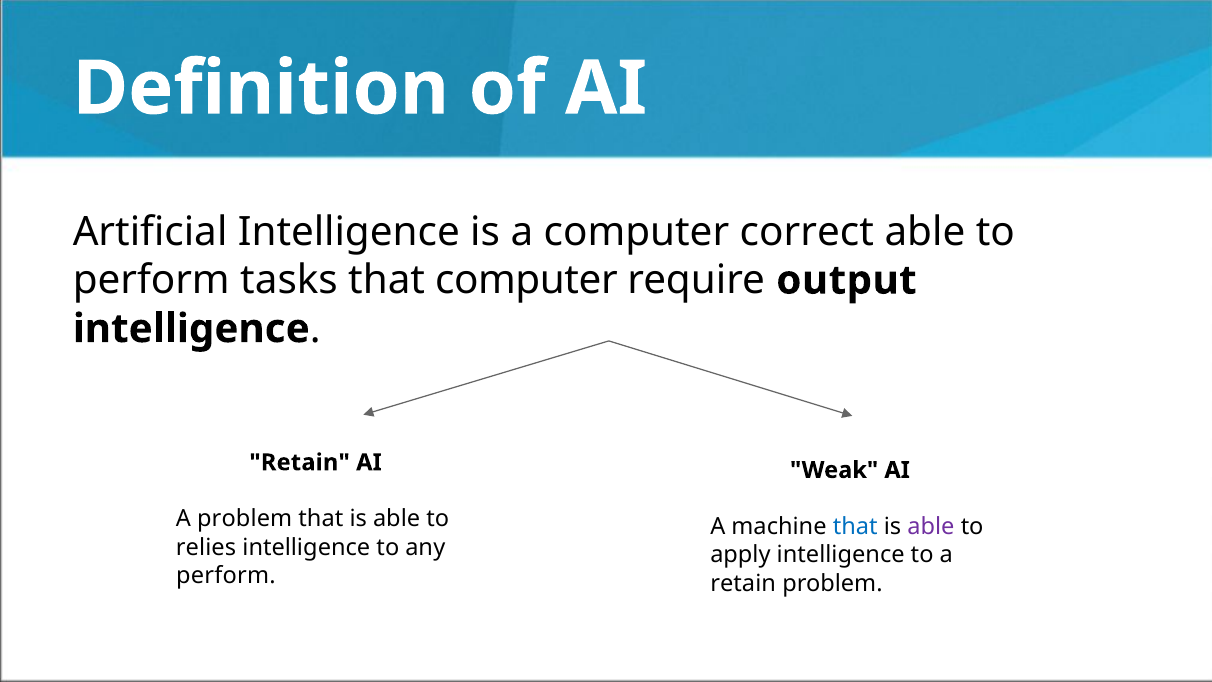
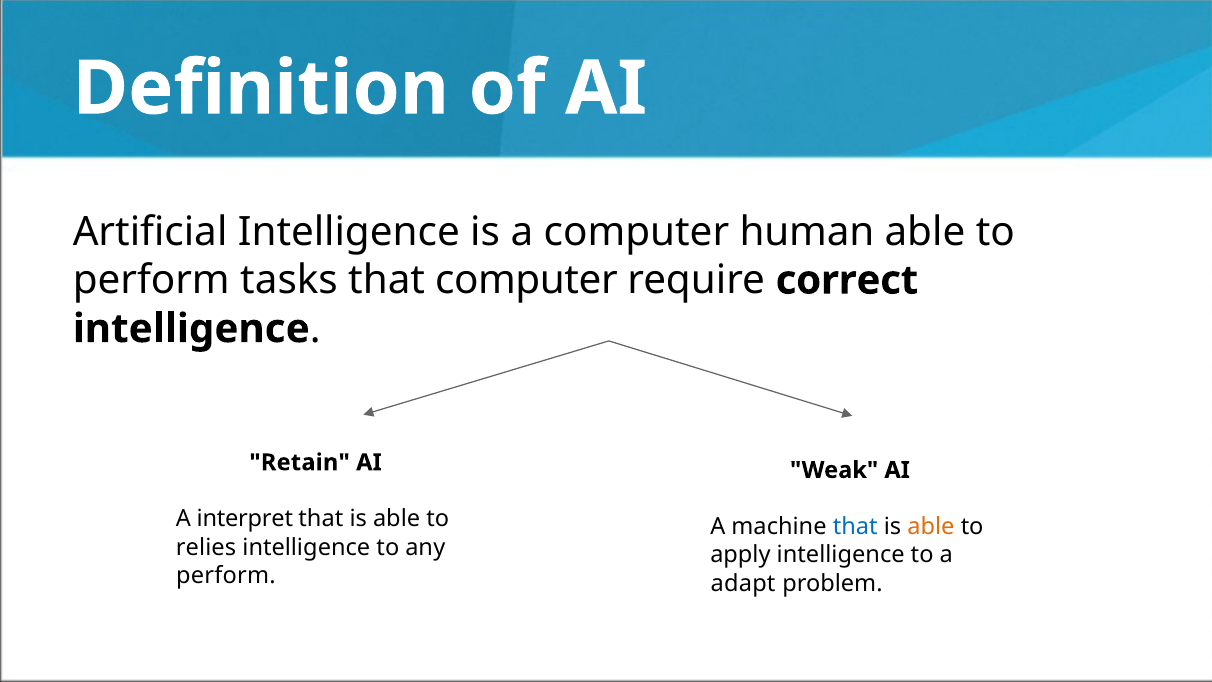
correct: correct -> human (807, 232)
output: output -> correct (847, 280)
A problem: problem -> interpret (245, 519)
able colour: purple -> orange (931, 527)
retain: retain -> adapt (743, 583)
